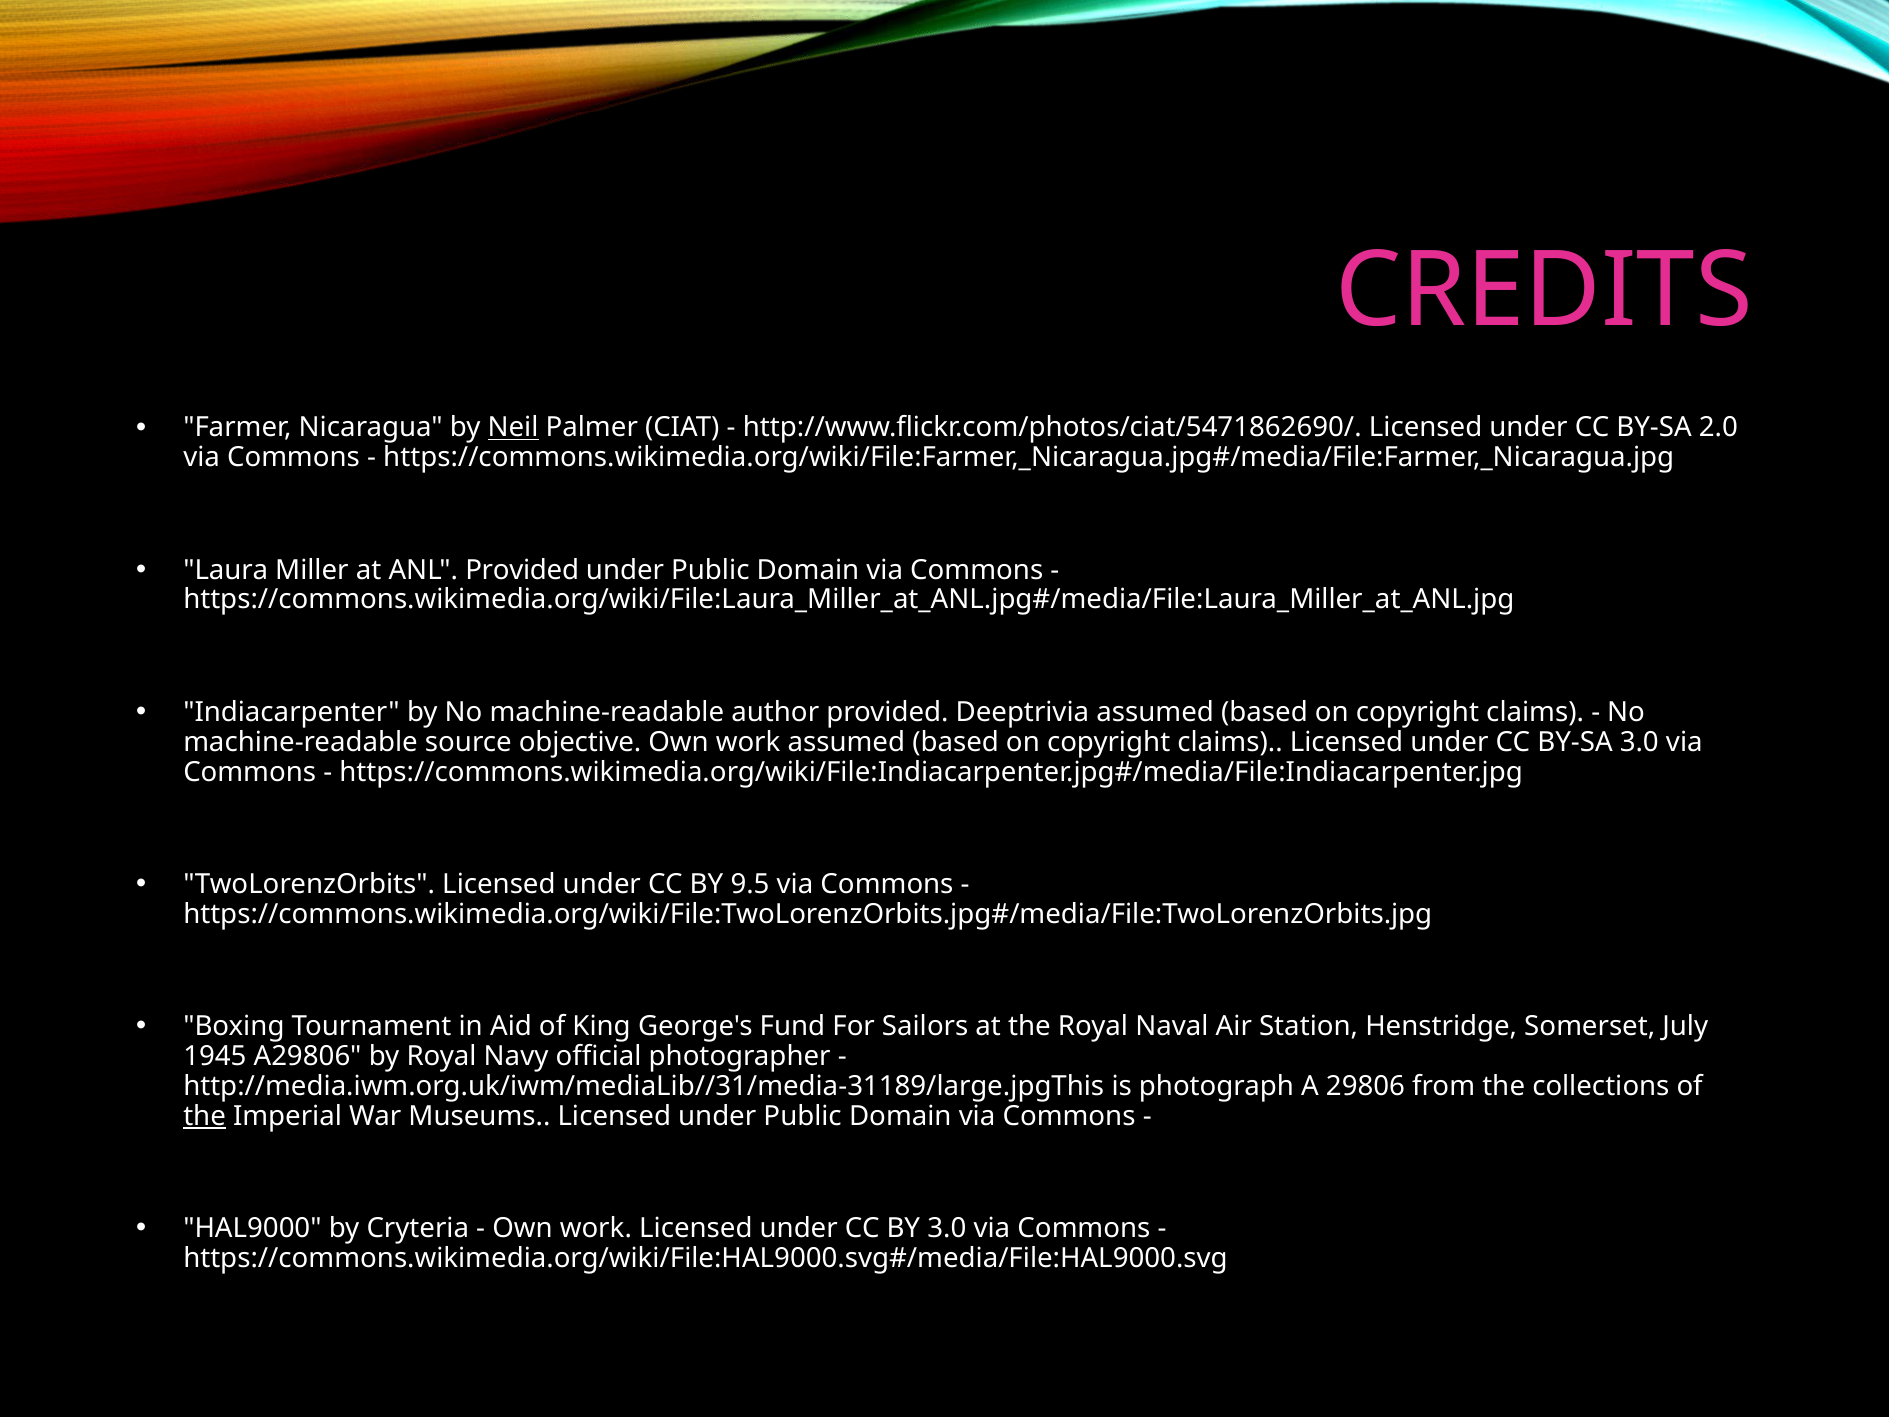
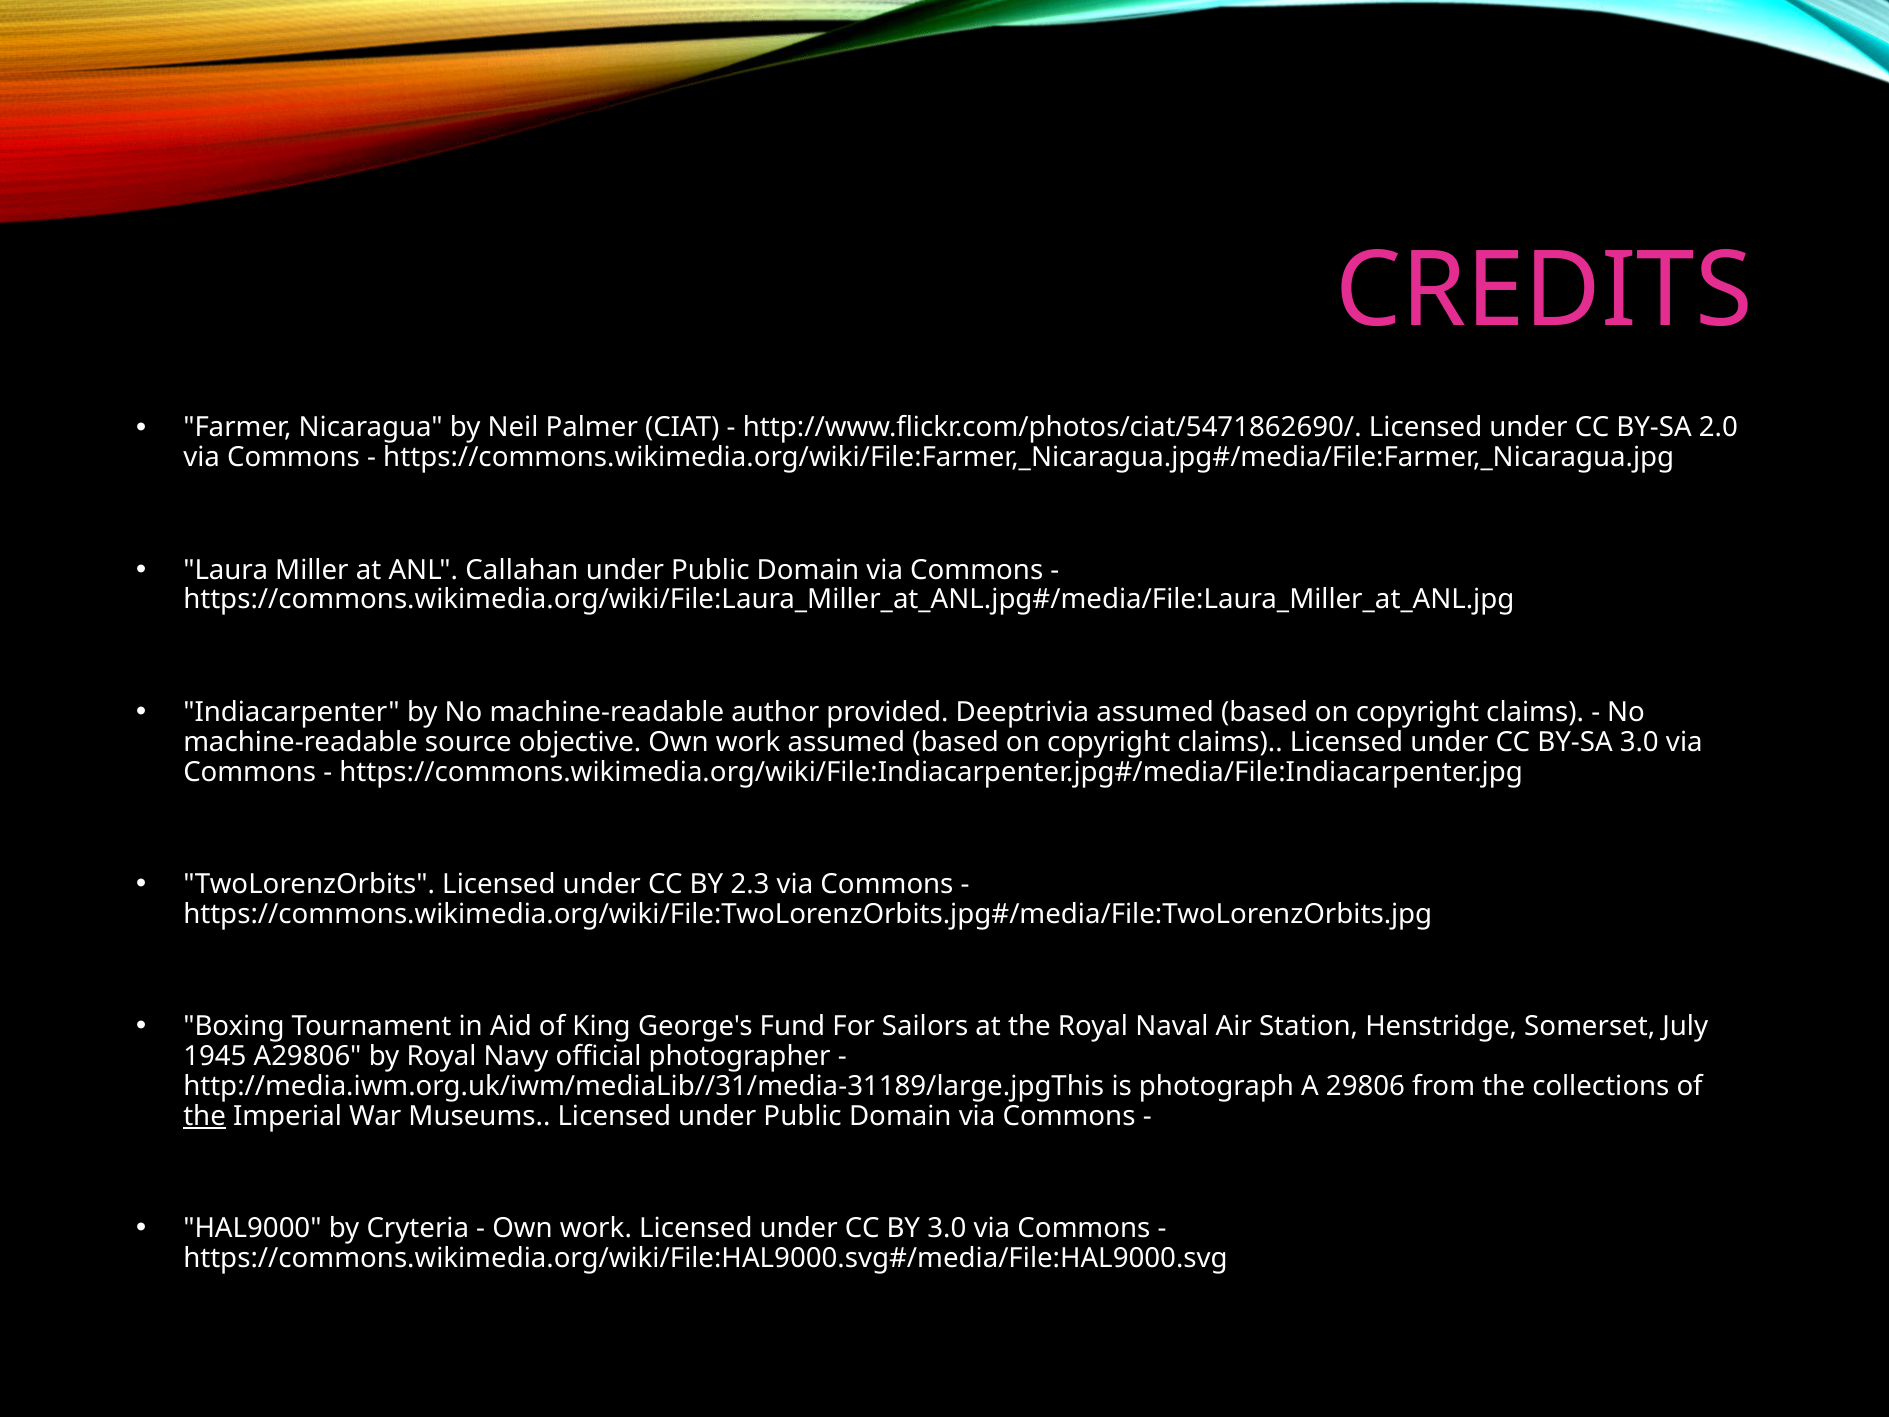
Neil underline: present -> none (513, 428)
ANL Provided: Provided -> Callahan (522, 570)
9.5: 9.5 -> 2.3 (750, 884)
